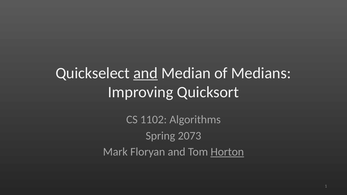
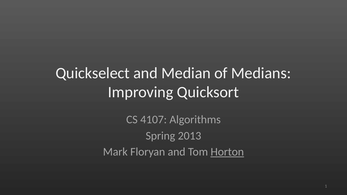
and underline: present -> none (146, 73)
1102: 1102 -> 4107 (154, 120)
2073: 2073 -> 2013 (190, 136)
